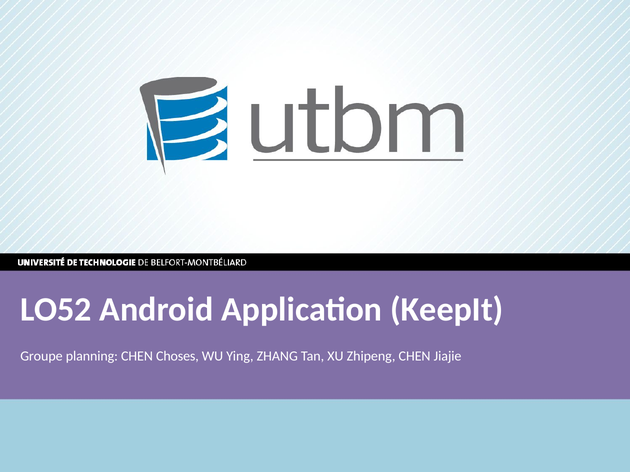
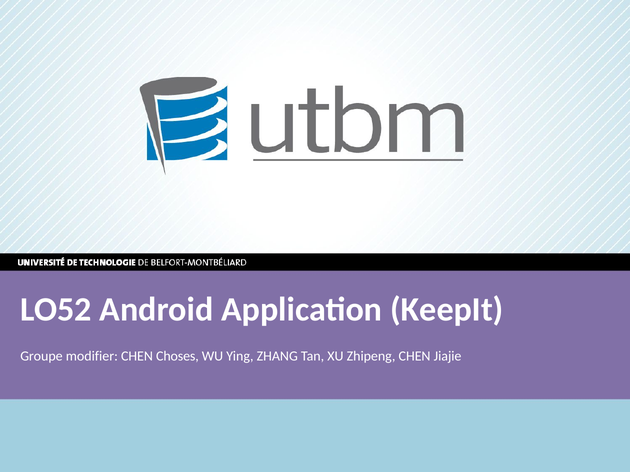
planning: planning -> modifier (92, 356)
